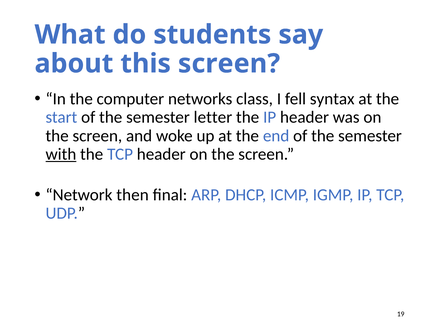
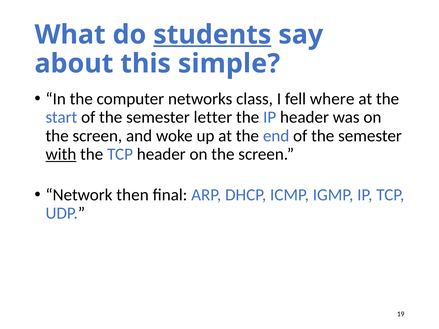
students underline: none -> present (212, 35)
this screen: screen -> simple (229, 64)
syntax: syntax -> where (332, 99)
